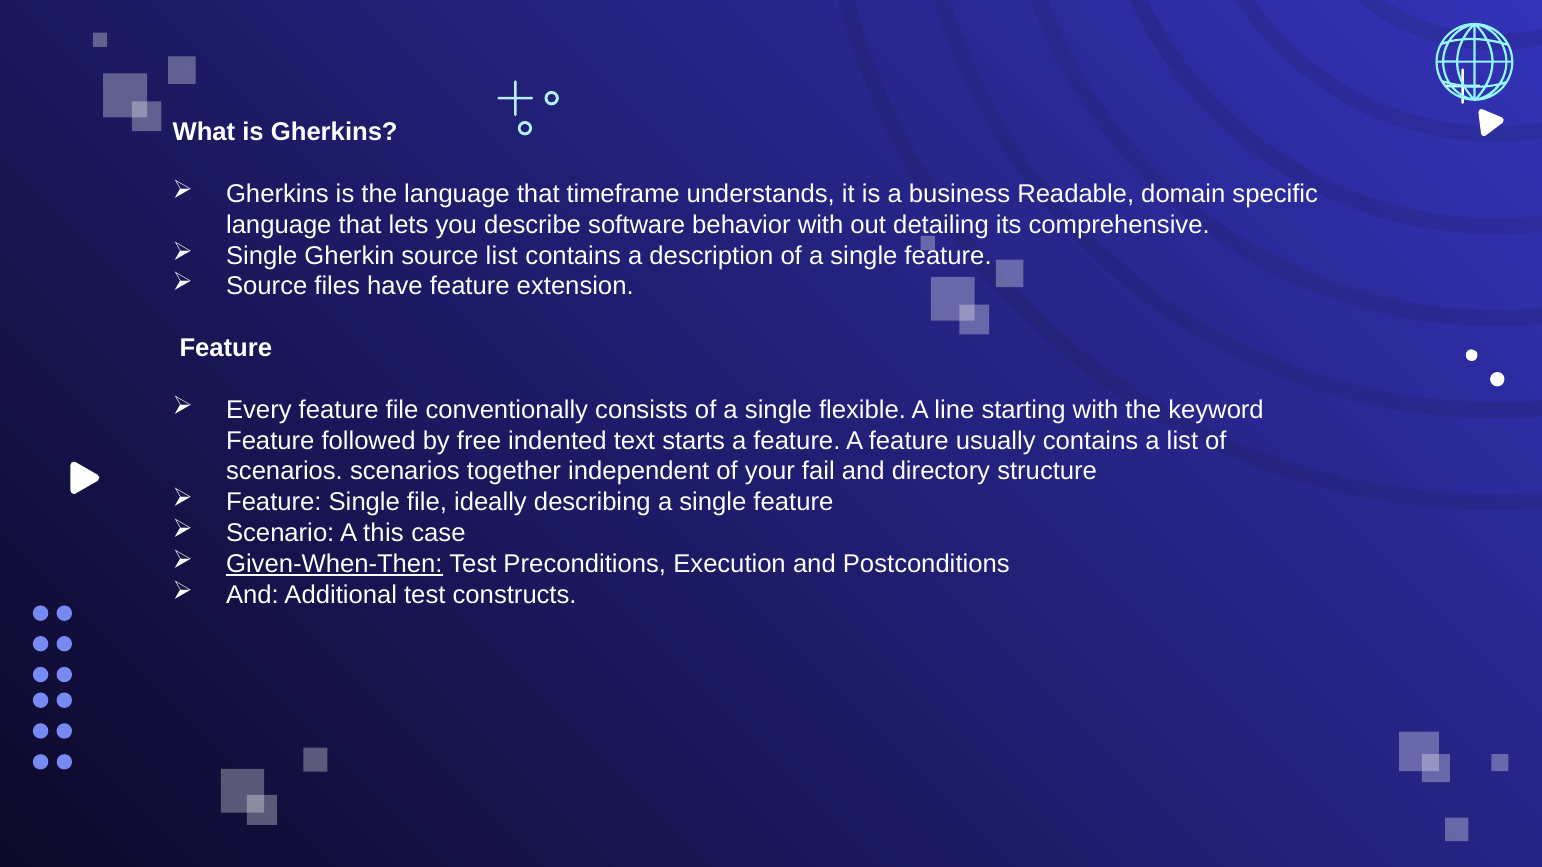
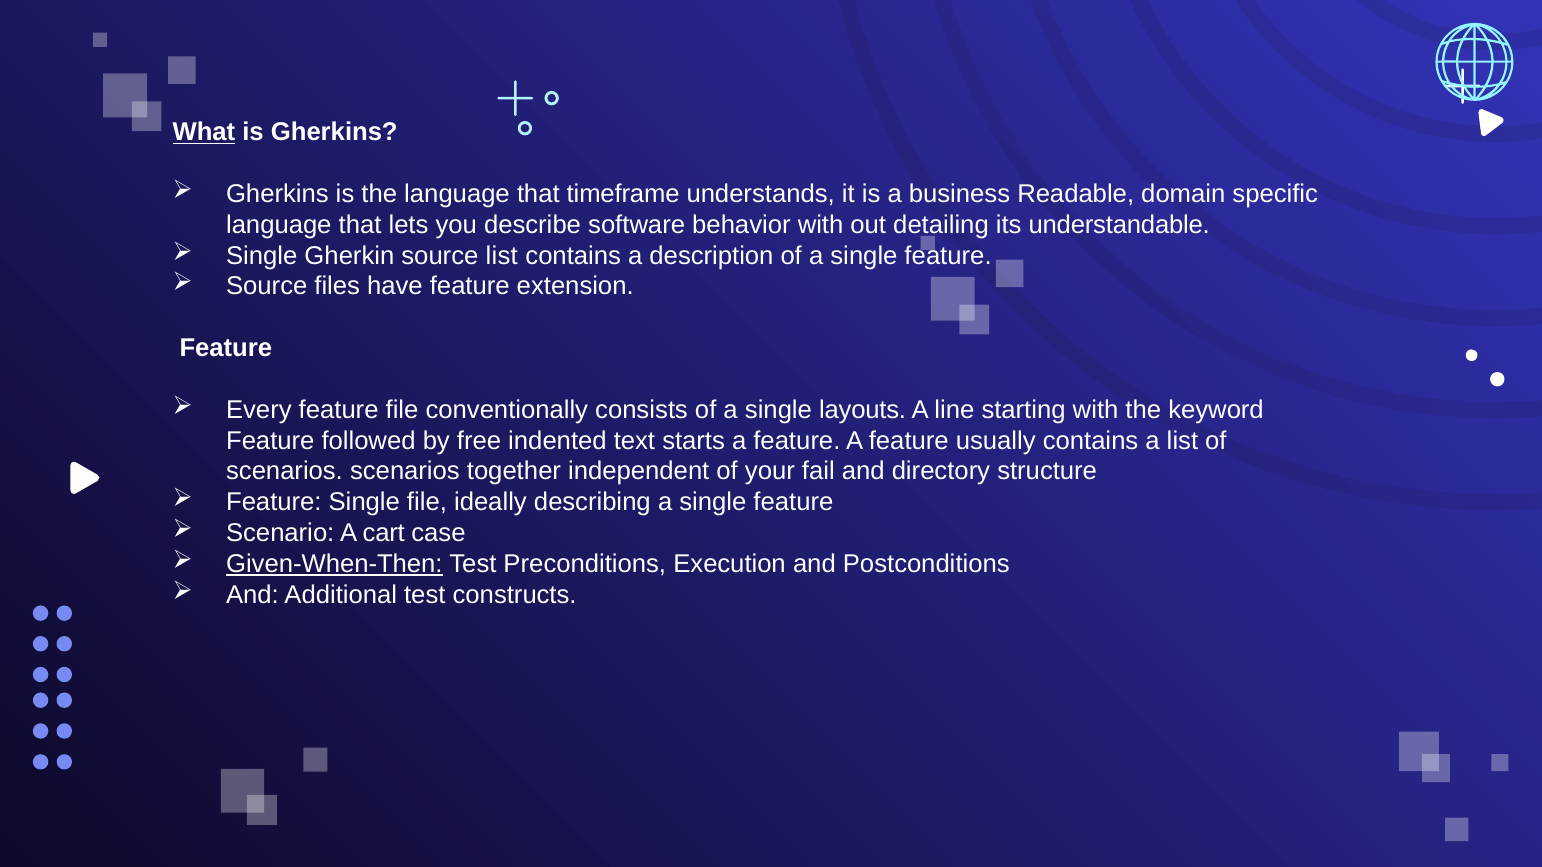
What underline: none -> present (204, 132)
comprehensive: comprehensive -> understandable (1119, 225)
flexible: flexible -> layouts (863, 410)
this: this -> cart (384, 533)
